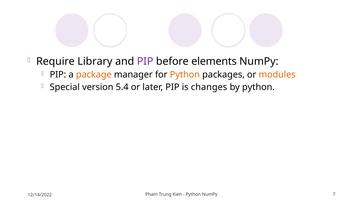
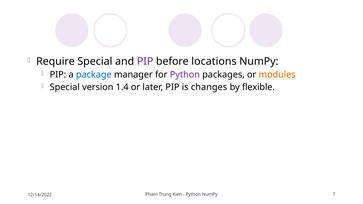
Require Library: Library -> Special (95, 61)
elements: elements -> locations (214, 61)
package colour: orange -> blue (94, 75)
Python colour: orange -> purple (185, 75)
5.4: 5.4 -> 1.4 (122, 87)
by python: python -> flexible (258, 87)
